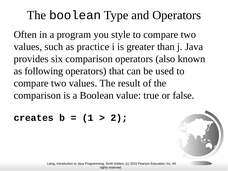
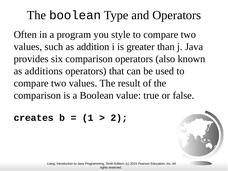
practice: practice -> addition (93, 47)
following: following -> additions (44, 71)
